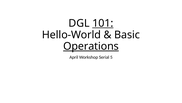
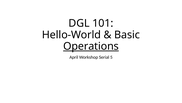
101 underline: present -> none (103, 23)
